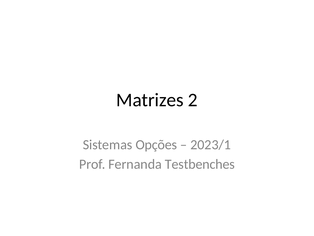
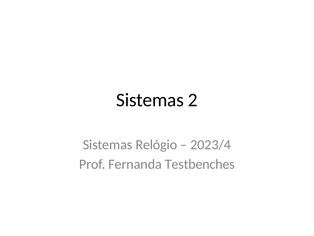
Matrizes: Matrizes -> Sistemas (150, 100)
Opções: Opções -> Relógio (156, 144)
2023/1: 2023/1 -> 2023/4 (211, 144)
